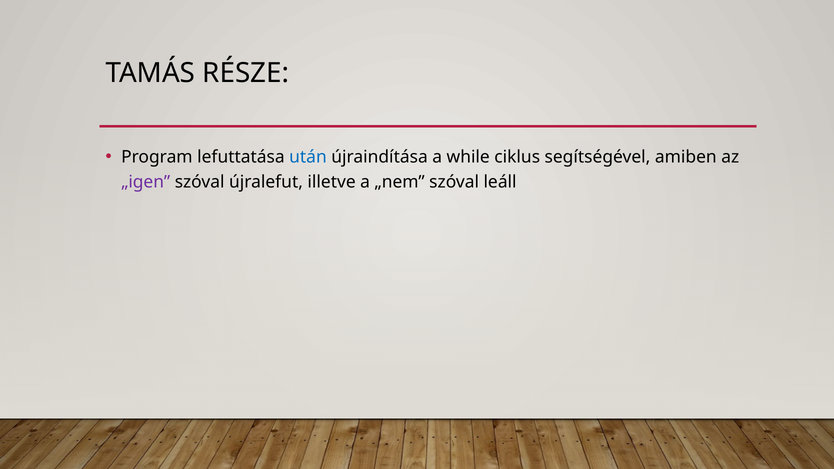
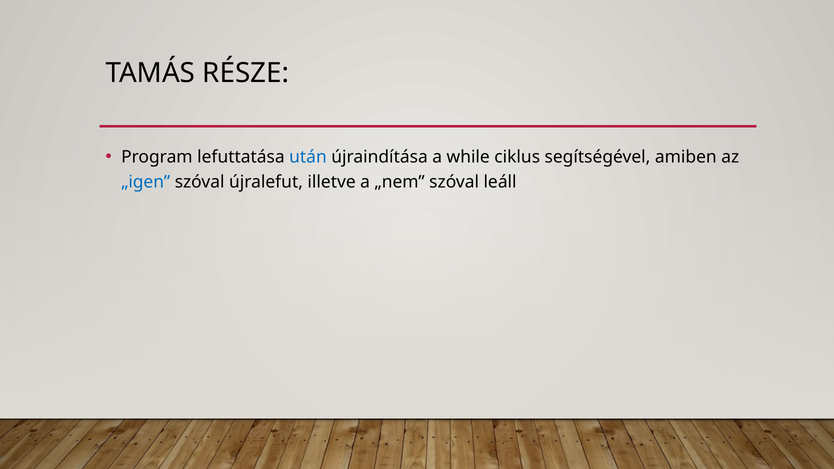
„igen colour: purple -> blue (146, 182)
